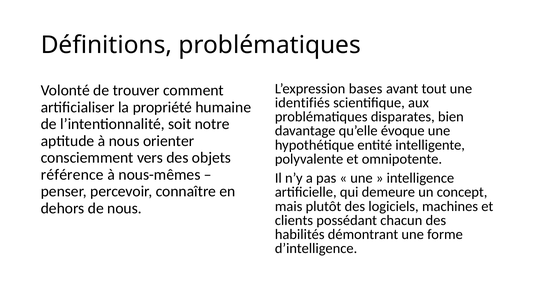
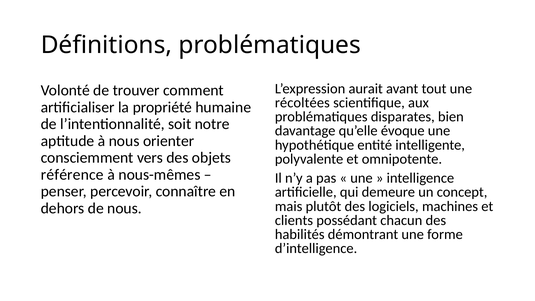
bases: bases -> aurait (366, 89)
identifiés: identifiés -> récoltées (302, 103)
